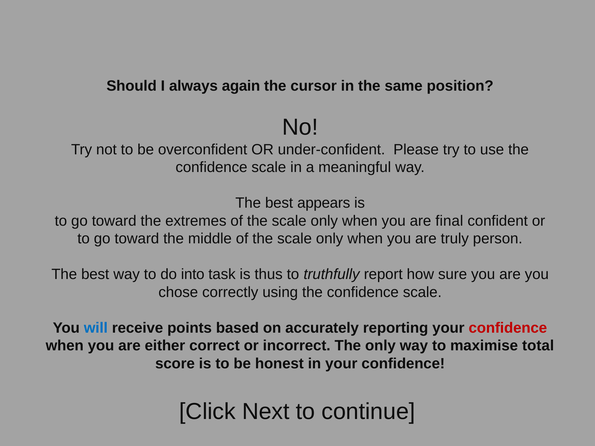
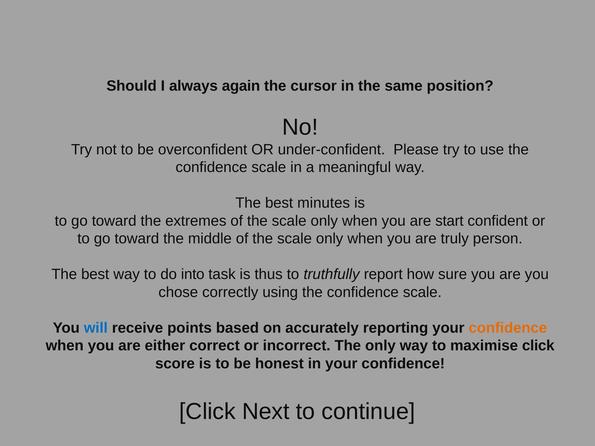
appears: appears -> minutes (324, 203)
final: final -> start (449, 221)
confidence colour: red -> orange (508, 328)
maximise total: total -> click (538, 346)
